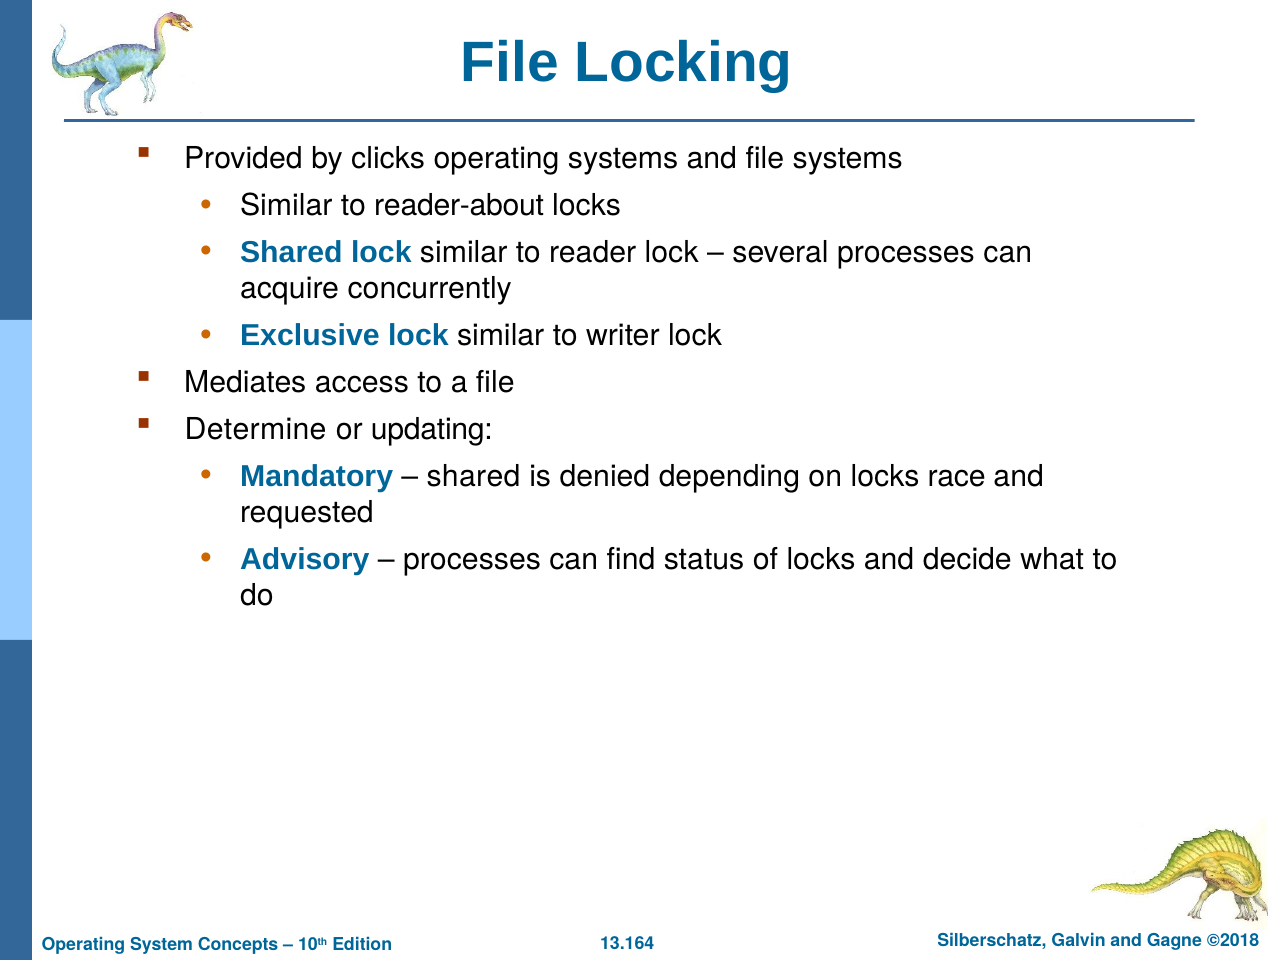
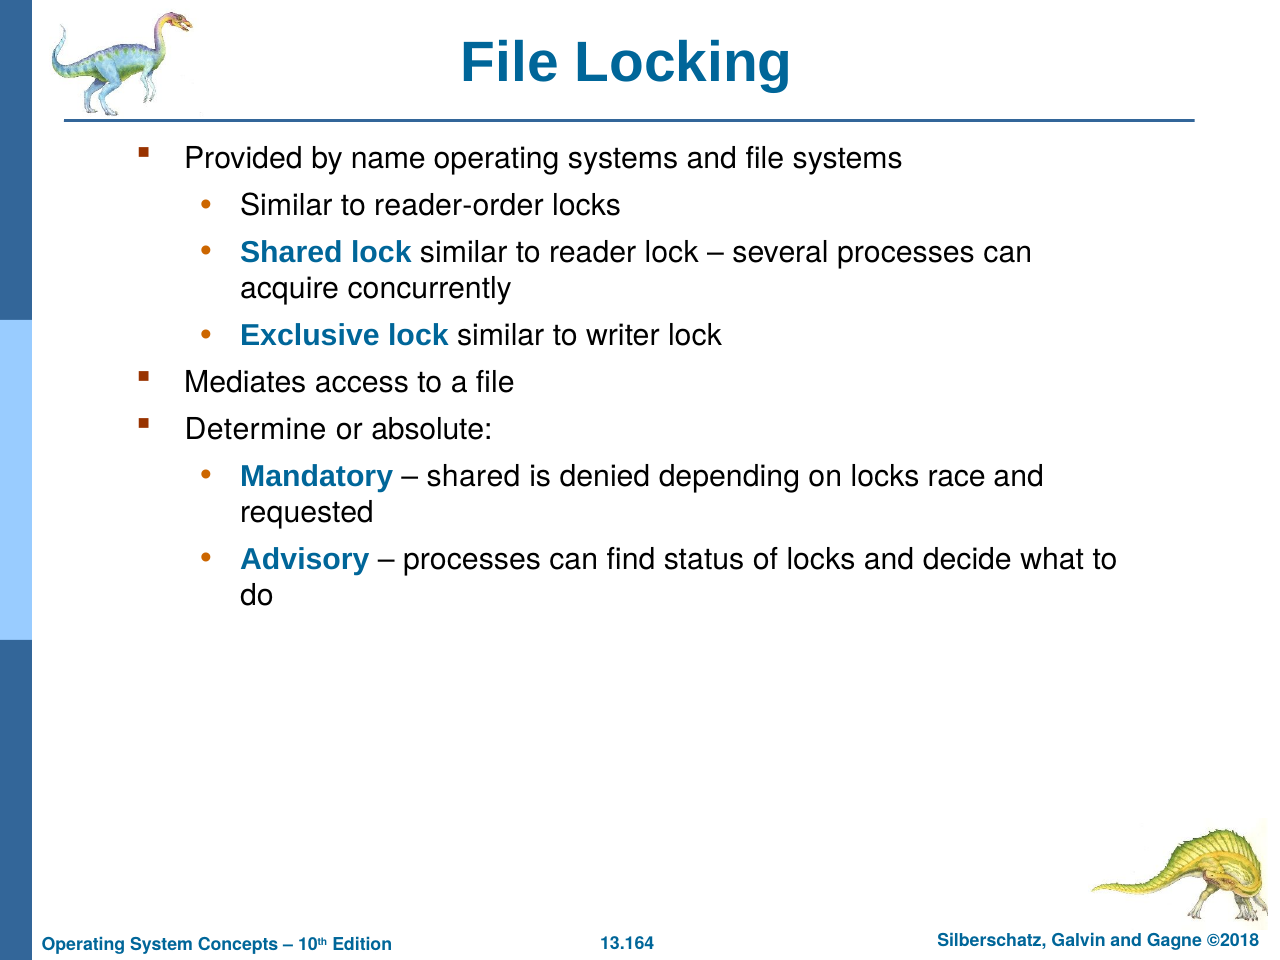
clicks: clicks -> name (388, 159)
reader-about: reader-about -> reader-order (459, 206)
updating: updating -> absolute (432, 430)
